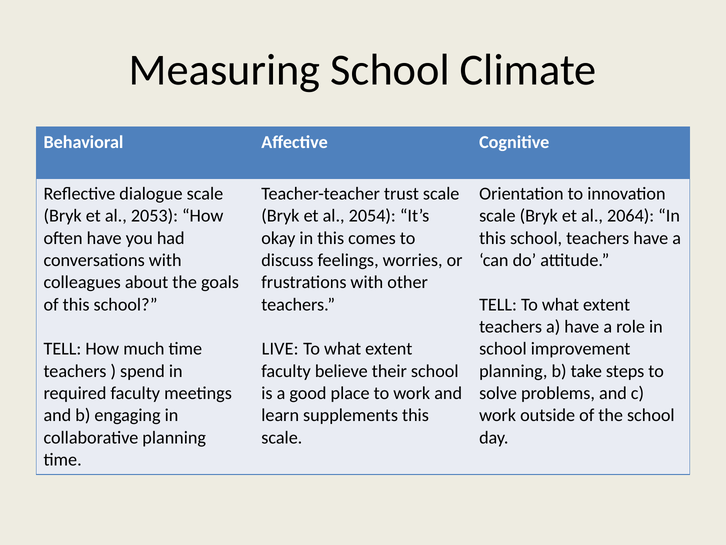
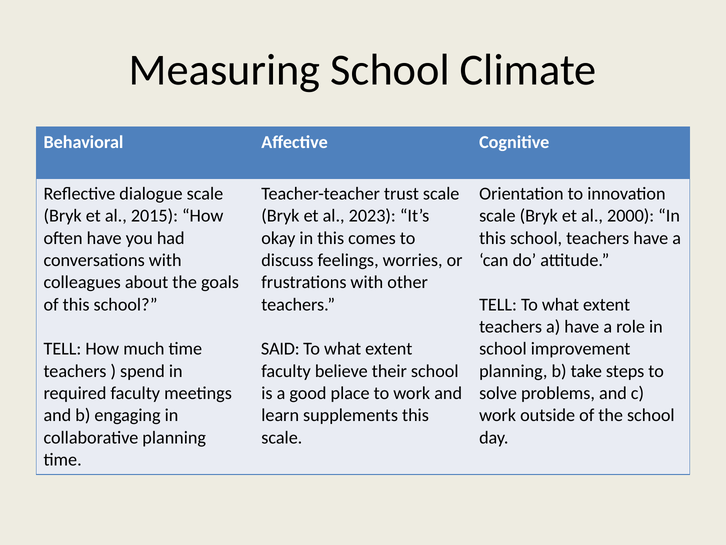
2053: 2053 -> 2015 (154, 216)
2054: 2054 -> 2023 (372, 216)
2064: 2064 -> 2000 (631, 216)
LIVE: LIVE -> SAID (280, 349)
